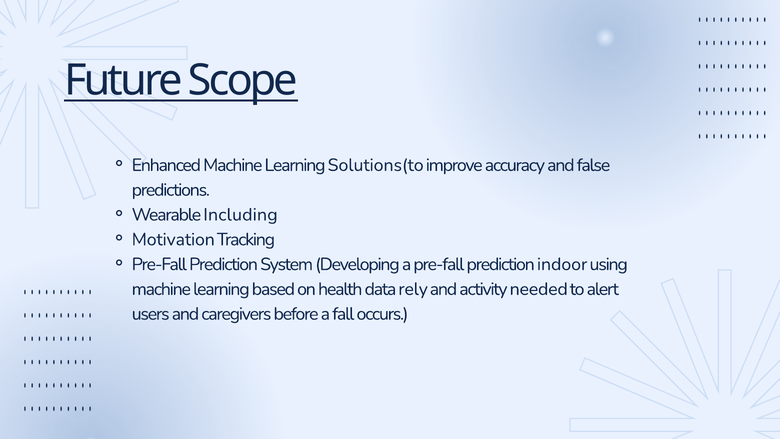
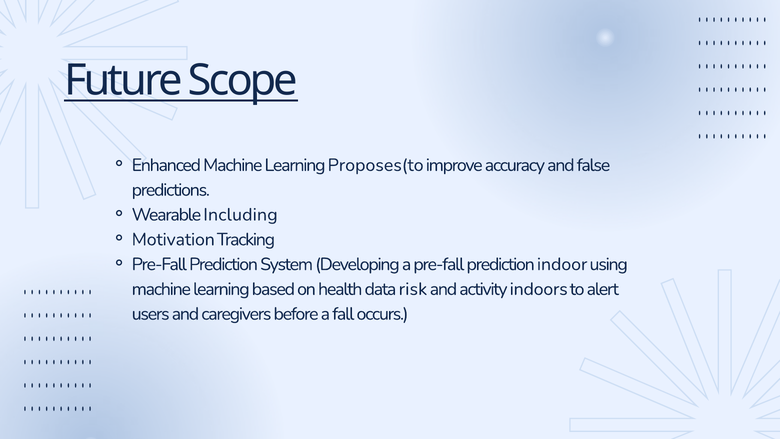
Solutions(to: Solutions(to -> Proposes(to (376, 165)
rely: rely -> risk (413, 289)
needed: needed -> indoors (539, 289)
